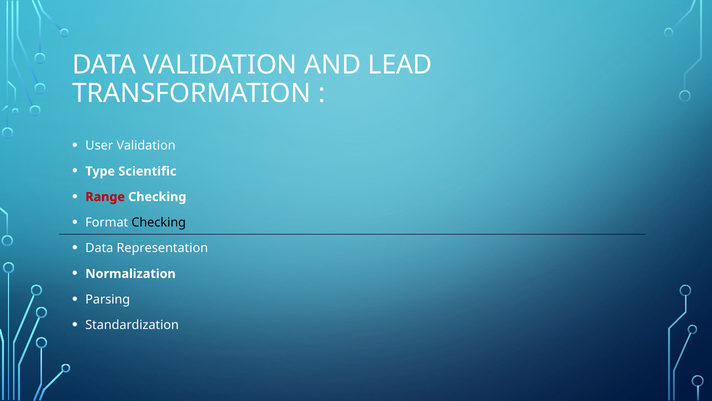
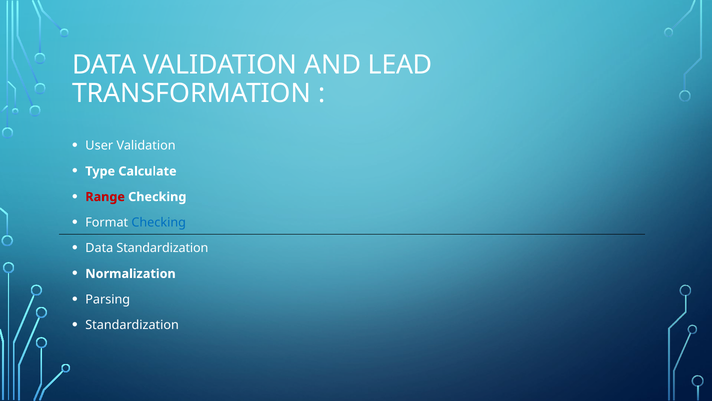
Scientific: Scientific -> Calculate (147, 171)
Checking colour: black -> blue (159, 222)
Data Representation: Representation -> Standardization (162, 248)
